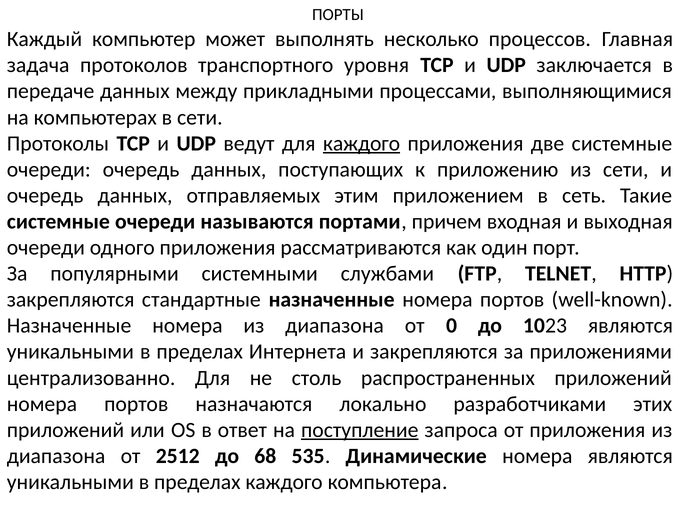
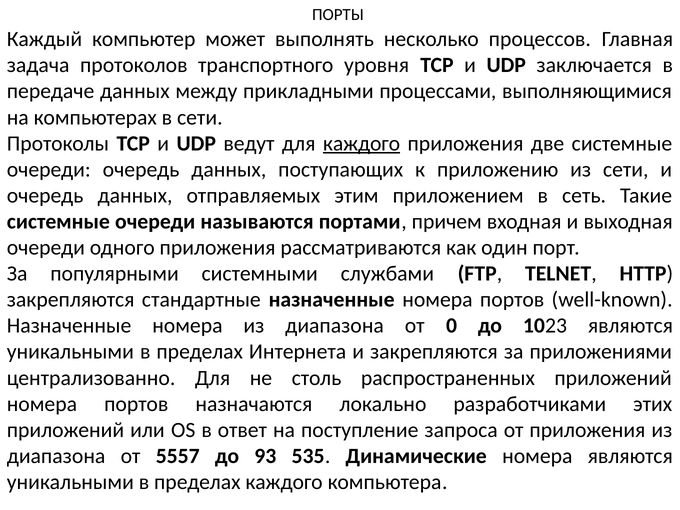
поступление underline: present -> none (360, 430)
2512: 2512 -> 5557 (178, 456)
68: 68 -> 93 (265, 456)
